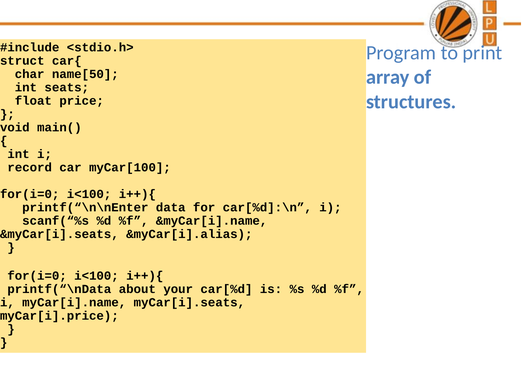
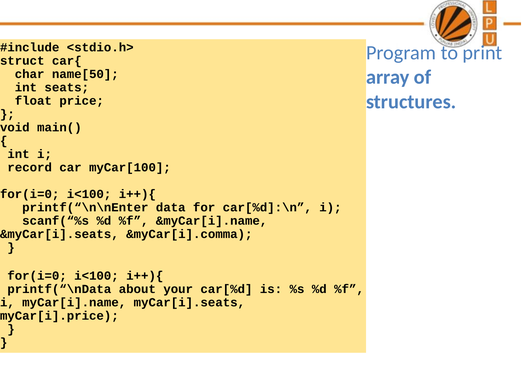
&myCar[i].alias: &myCar[i].alias -> &myCar[i].comma (189, 234)
